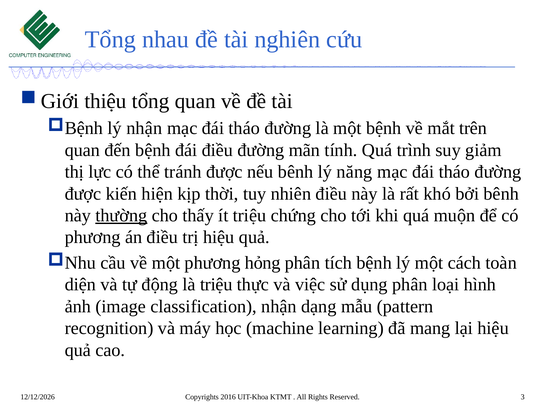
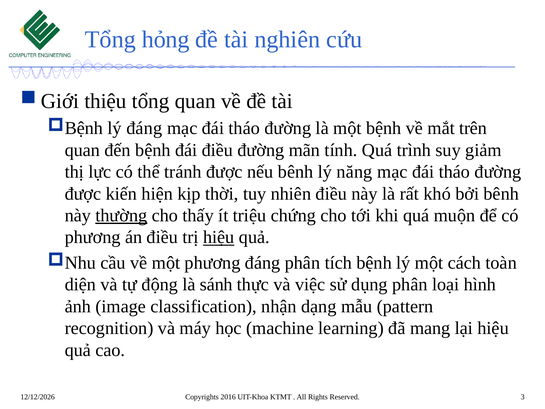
nhau: nhau -> hỏng (166, 39)
lý nhận: nhận -> đáng (144, 128)
hiệu underline: none -> present (219, 237)
phương hỏng: hỏng -> đáng (263, 263)
là triệu: triệu -> sánh (216, 284)
